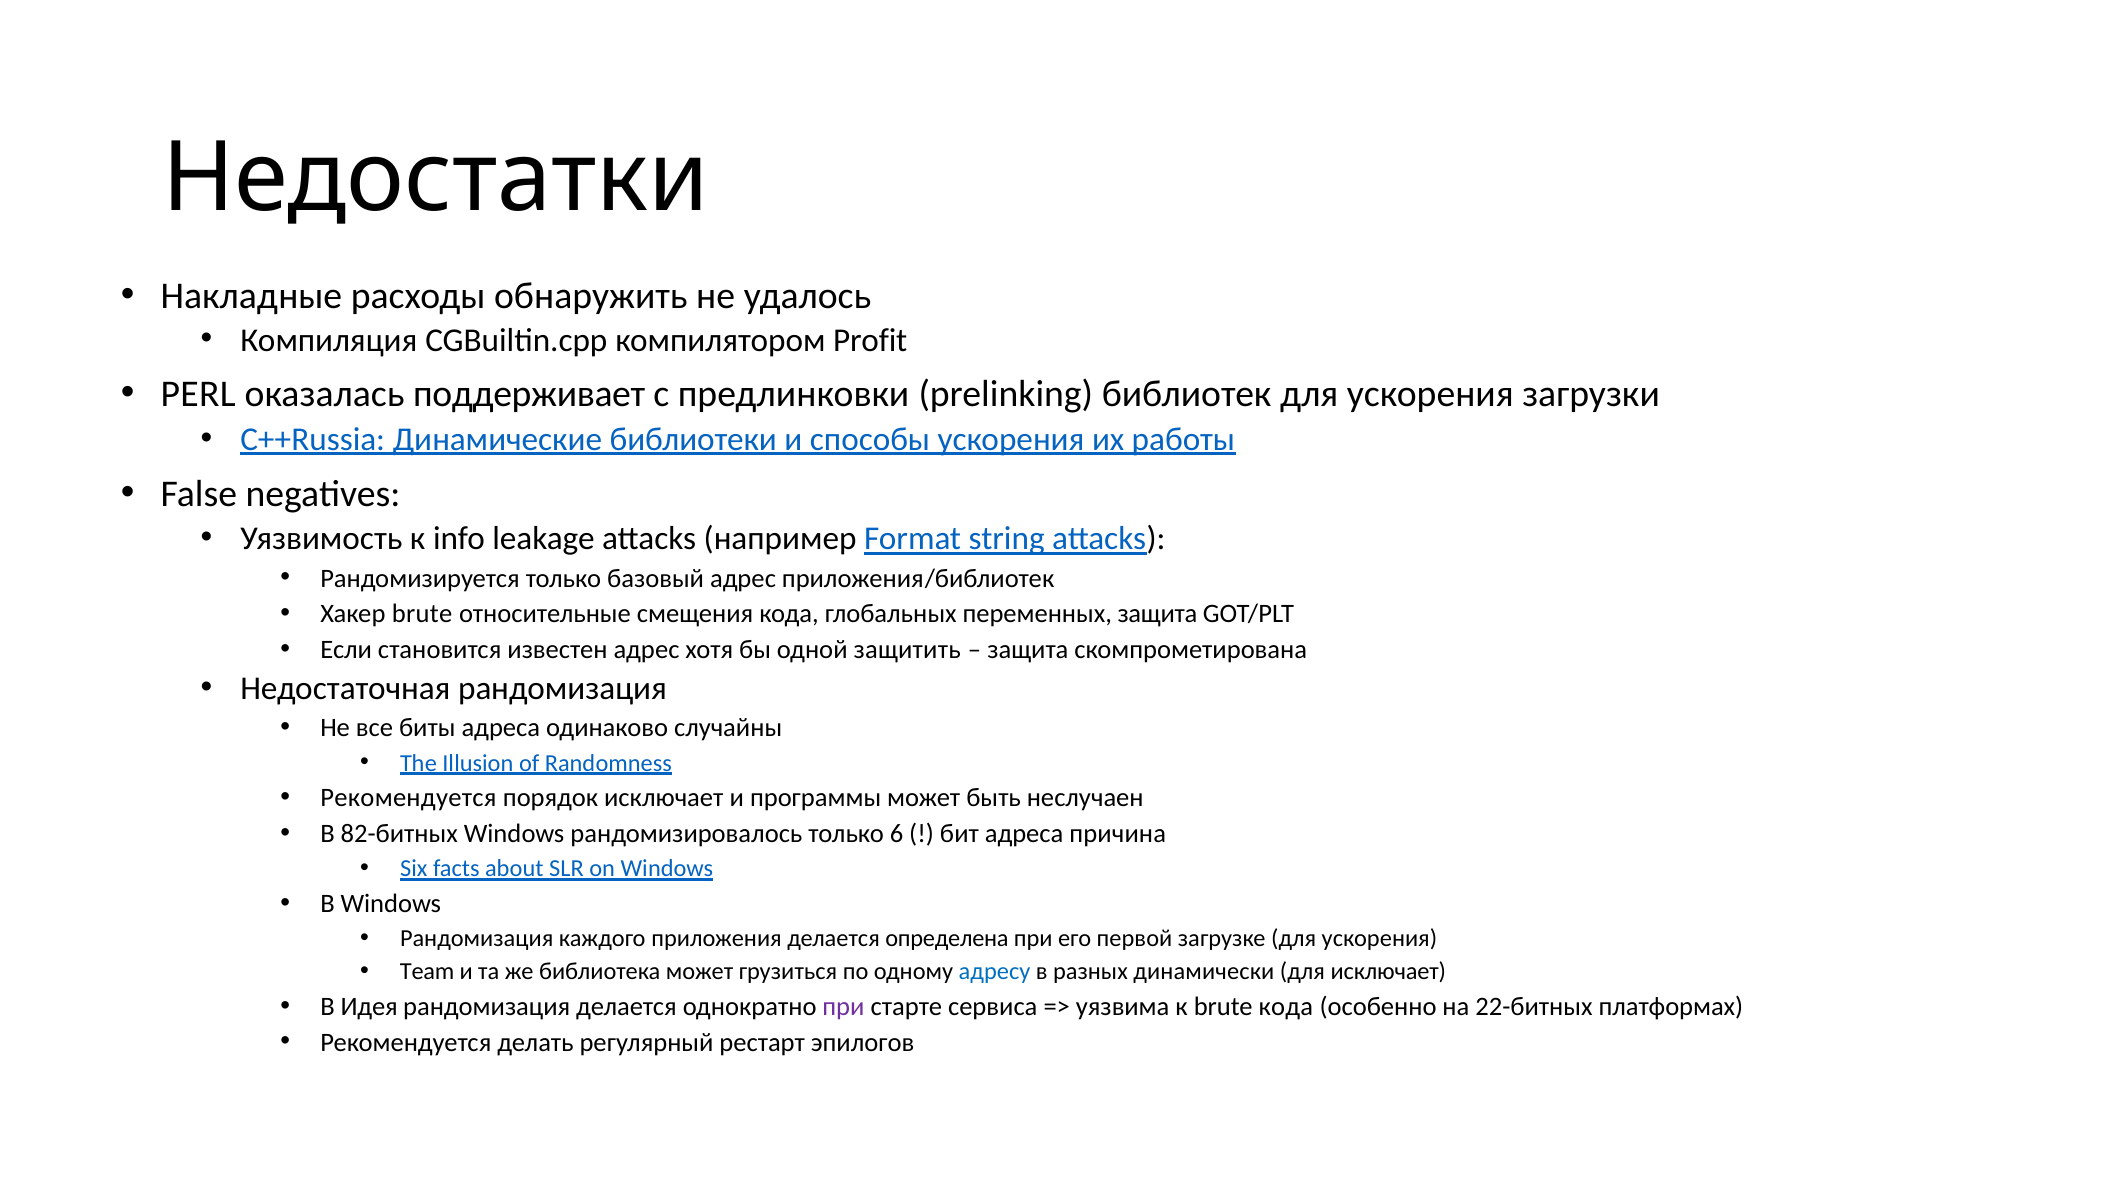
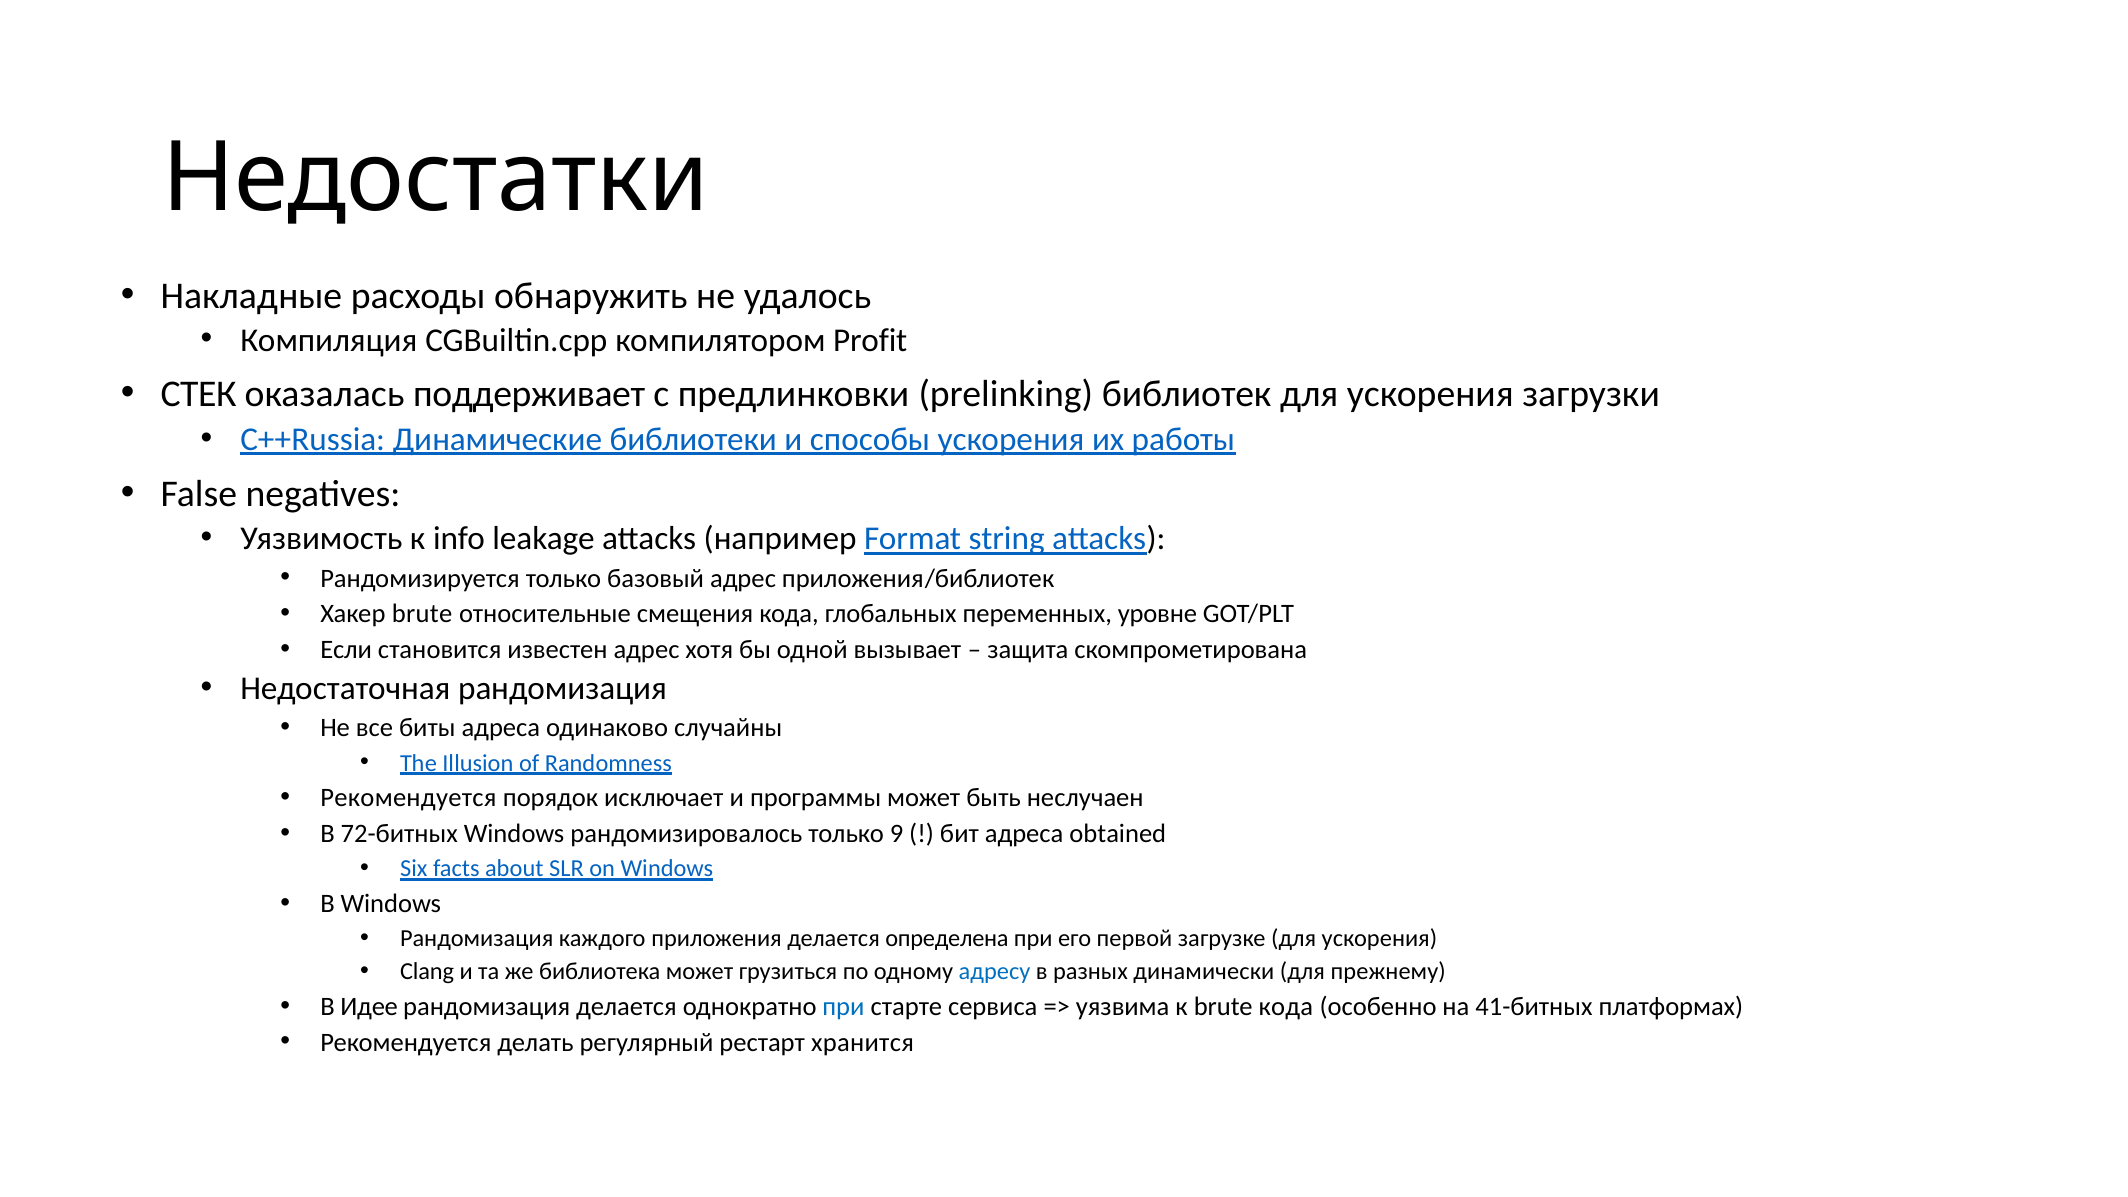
PERL: PERL -> СТЕК (199, 394)
переменных защита: защита -> уровне (1157, 614)
защитить: защитить -> вызывает (907, 650)
82-битных: 82-битных -> 72-битных (399, 834)
6: 6 -> 9 (897, 834)
причина: причина -> obtained (1118, 834)
Team: Team -> Clang (427, 972)
для исключает: исключает -> прежнему (1388, 972)
Идея: Идея -> Идее (369, 1007)
при colour: purple -> blue (843, 1007)
22-битных: 22-битных -> 41-битных (1534, 1007)
эпилогов: эпилогов -> хранится (863, 1042)
